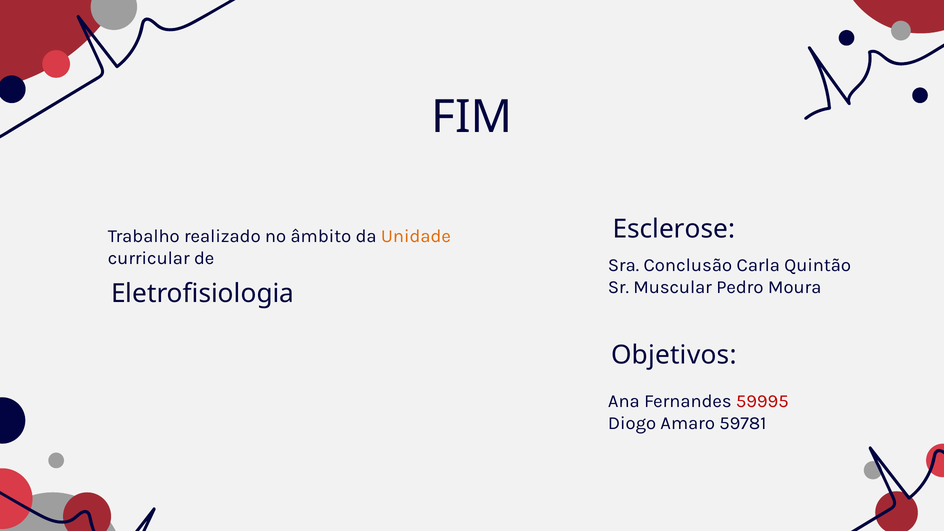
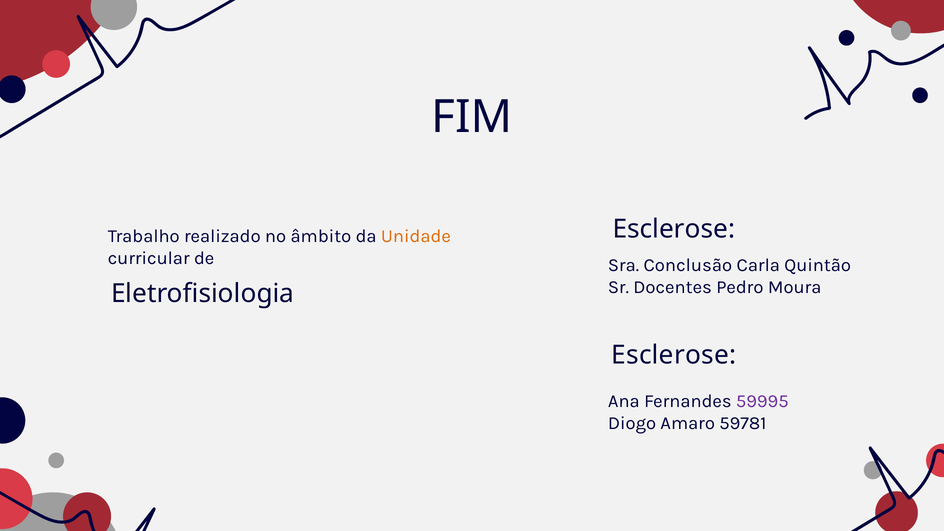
Muscular: Muscular -> Docentes (673, 287)
Objetivos: Objetivos -> Esclerose (674, 355)
59995 colour: red -> purple (762, 401)
